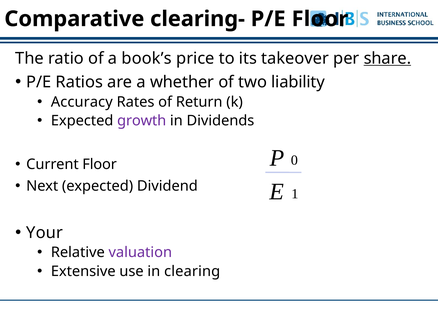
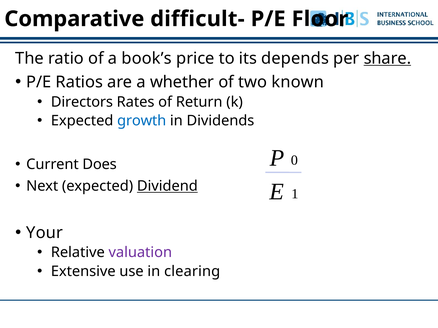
clearing-: clearing- -> difficult- (197, 19)
takeover: takeover -> depends (295, 58)
liability: liability -> known (298, 82)
Accuracy: Accuracy -> Directors (82, 102)
growth colour: purple -> blue (142, 121)
Current Floor: Floor -> Does (100, 165)
Dividend underline: none -> present (167, 186)
